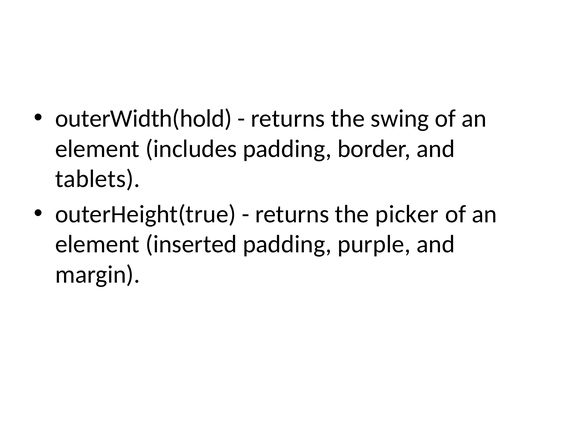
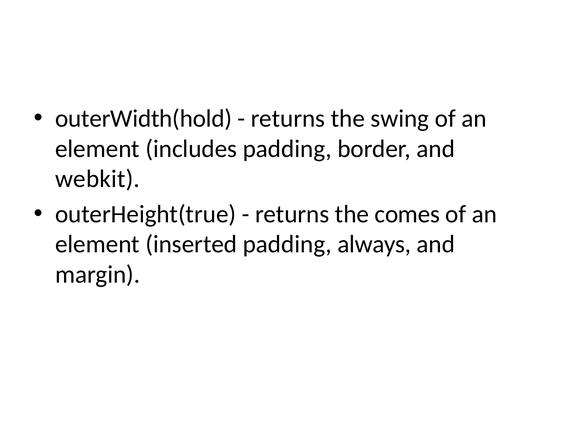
tablets: tablets -> webkit (98, 179)
picker: picker -> comes (407, 214)
purple: purple -> always (374, 244)
